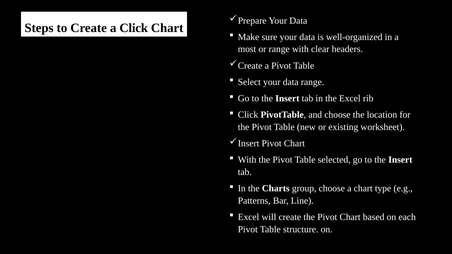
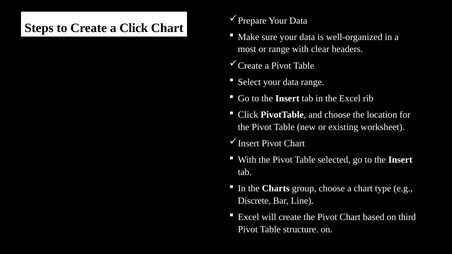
Patterns: Patterns -> Discrete (254, 201)
each: each -> third (407, 217)
